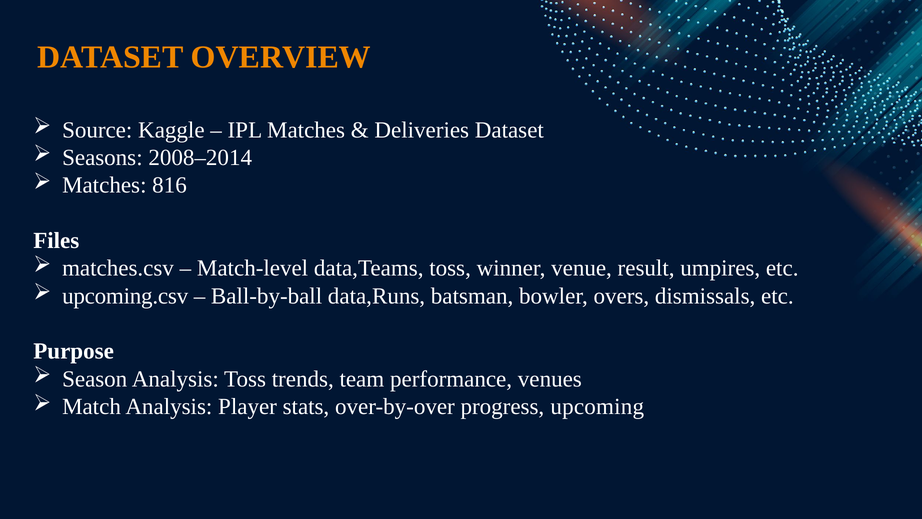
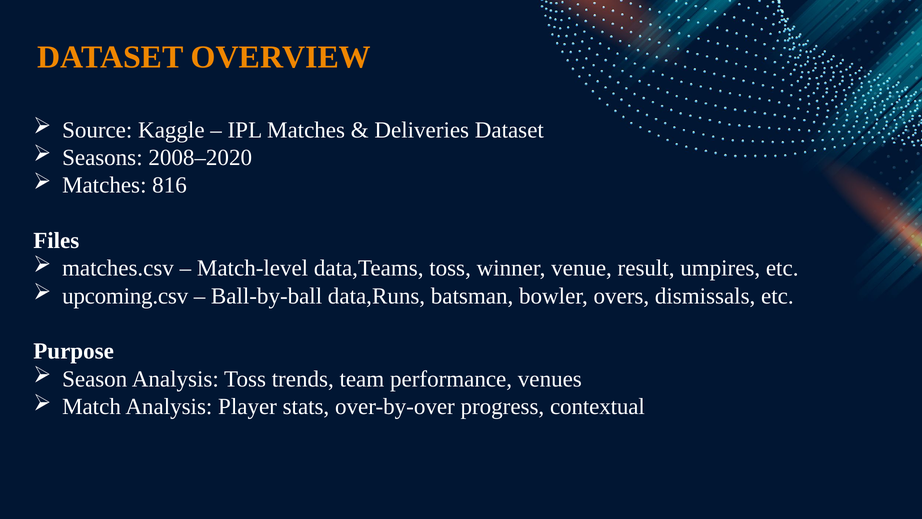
2008–2014: 2008–2014 -> 2008–2020 (200, 158)
upcoming: upcoming -> contextual (597, 406)
